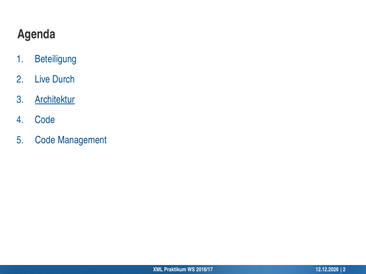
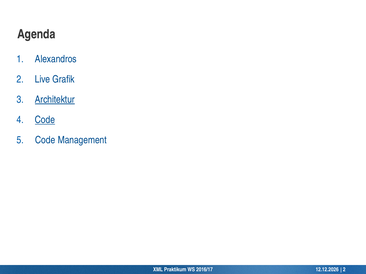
Beteiligung: Beteiligung -> Alexandros (56, 59)
Durch: Durch -> Grafik (64, 79)
Code underline: none -> present (45, 120)
